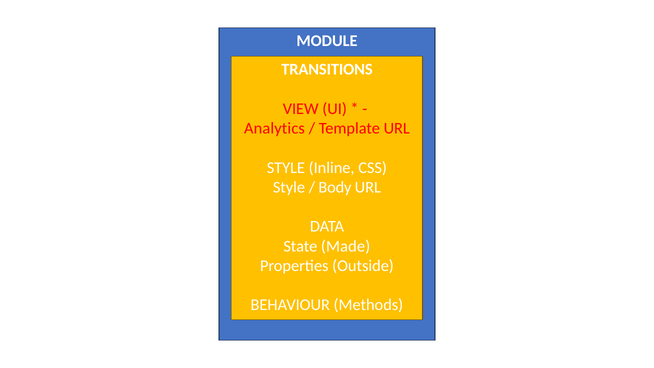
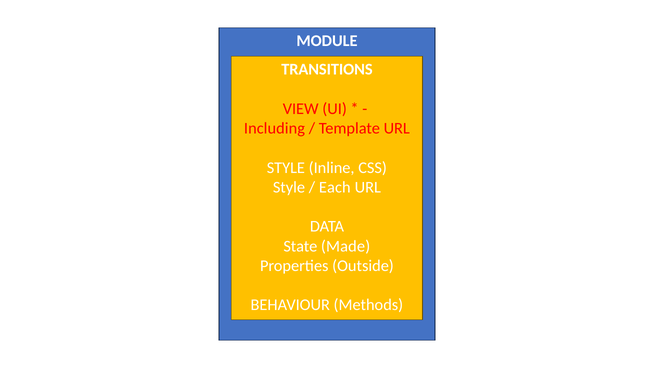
Analytics: Analytics -> Including (274, 128)
Body: Body -> Each (335, 187)
